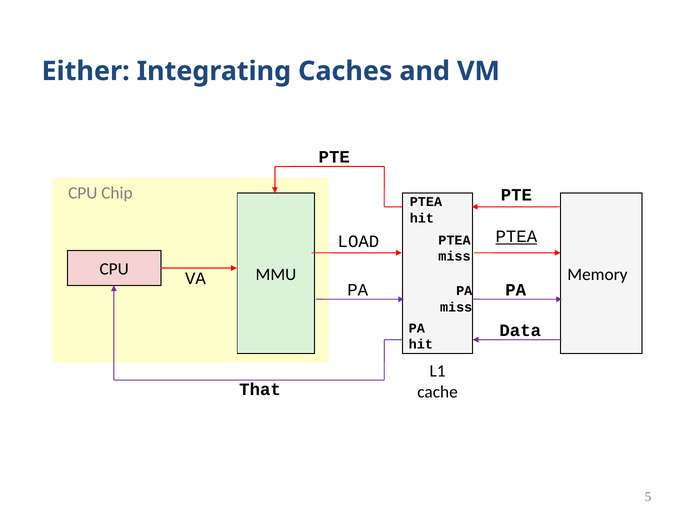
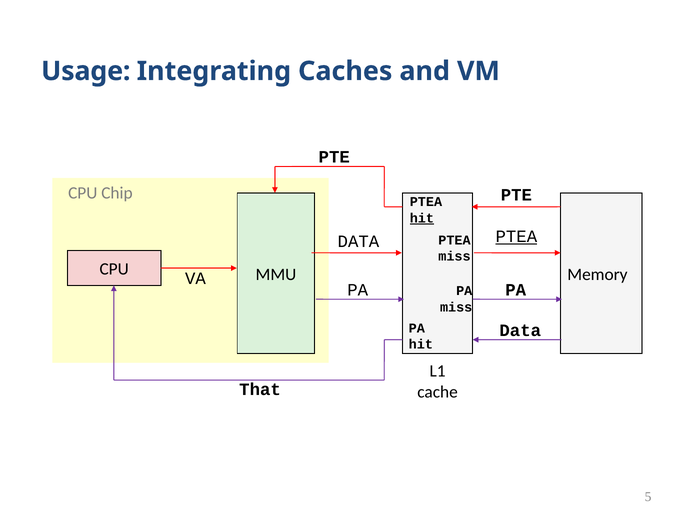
Either: Either -> Usage (86, 71)
hit underline: none -> present (422, 218)
LOAD: LOAD -> DATA (358, 241)
